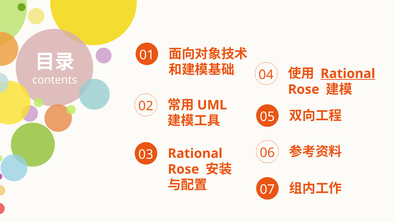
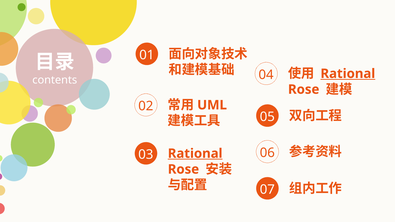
Rational underline: none -> present (195, 154)
